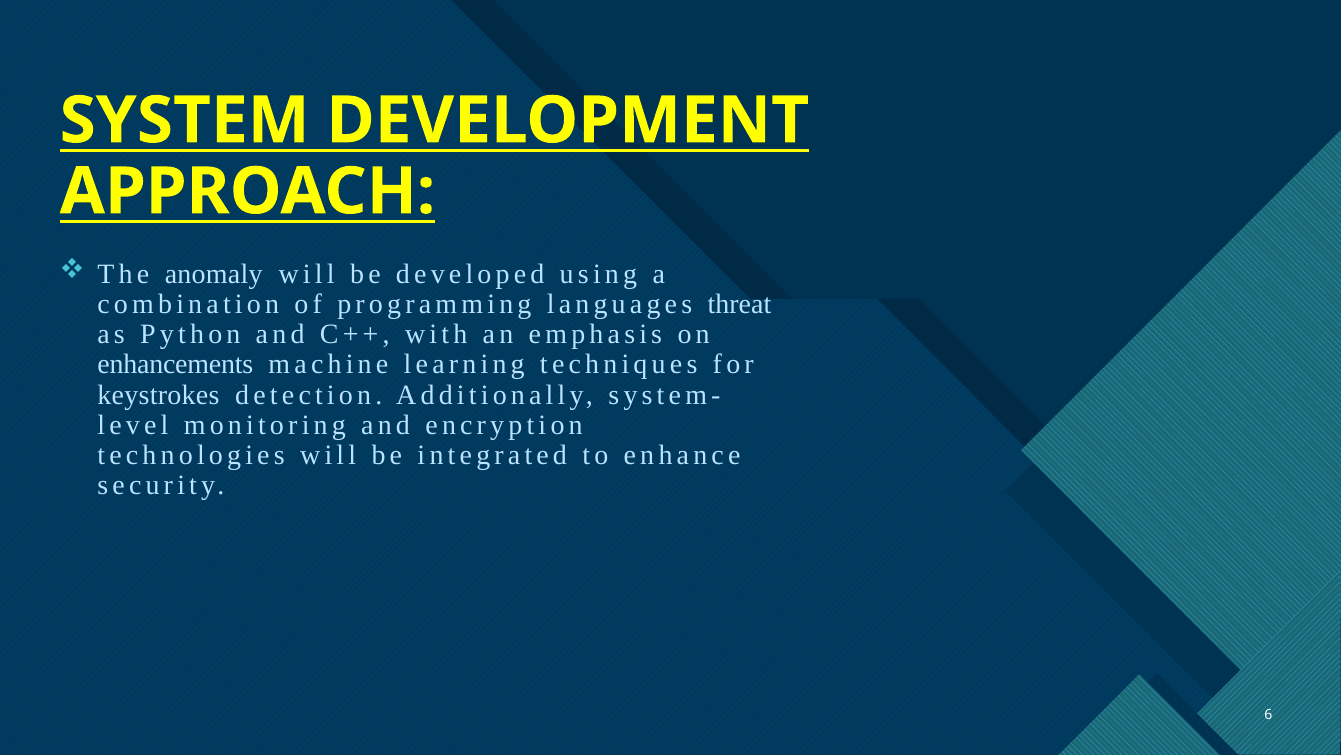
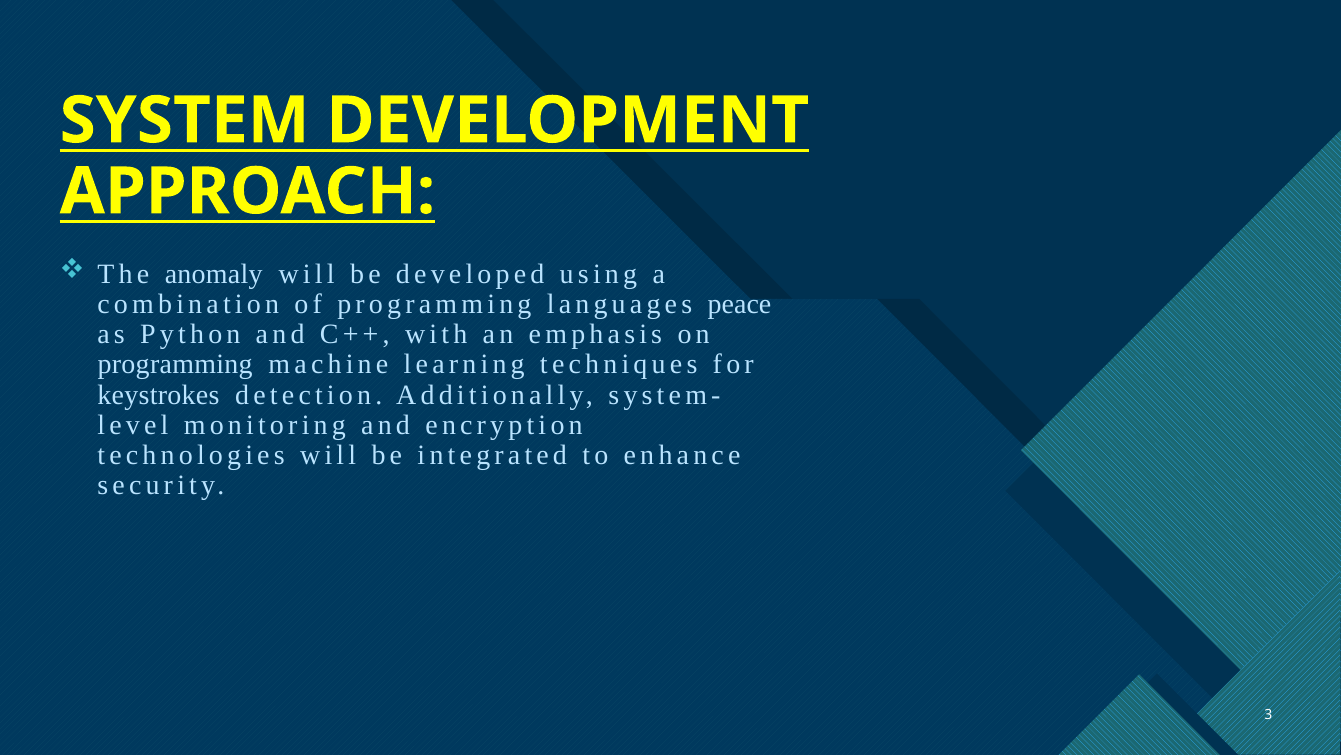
threat: threat -> peace (739, 304)
enhancements: enhancements -> programming (175, 364)
6: 6 -> 3 (1268, 715)
